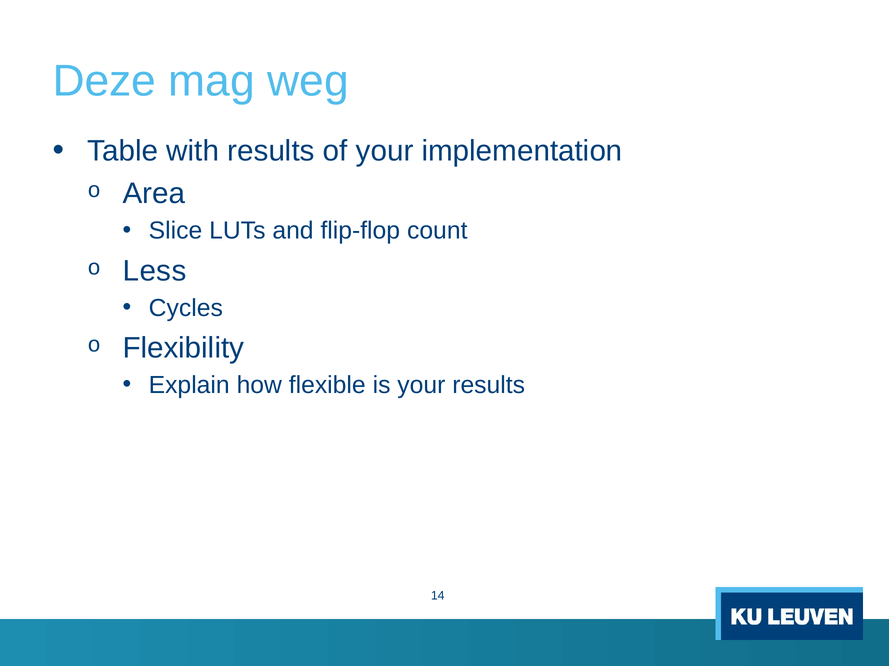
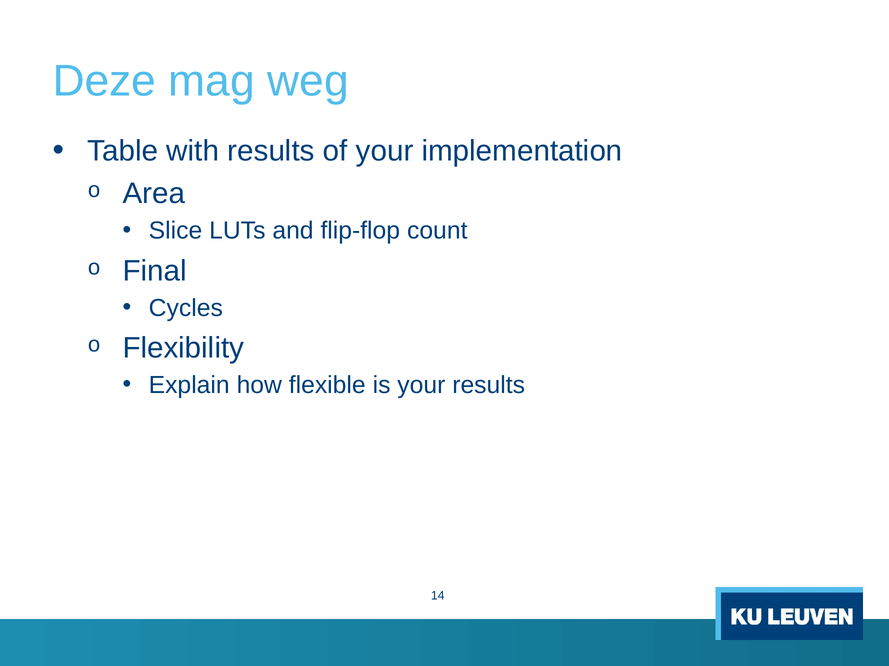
Less: Less -> Final (155, 271)
